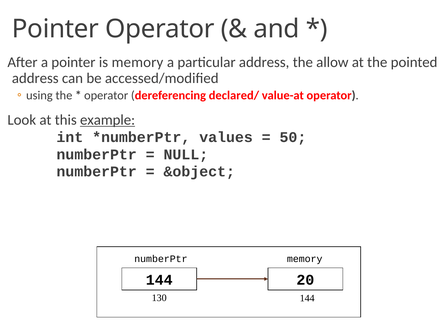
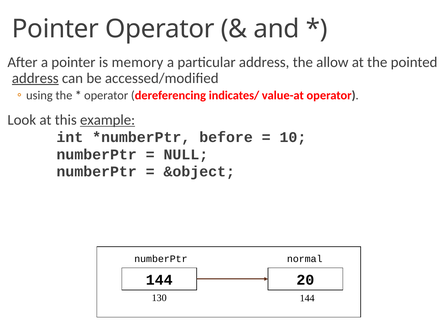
address underline: none -> present (35, 78)
declared/: declared/ -> indicates/ (234, 95)
values: values -> before (226, 137)
50: 50 -> 10 (293, 137)
memory: memory -> normal (305, 259)
